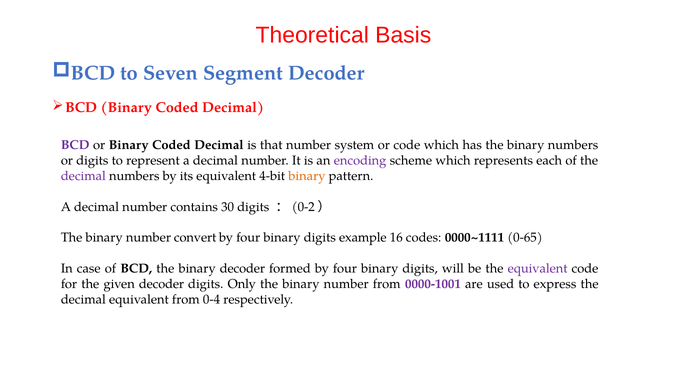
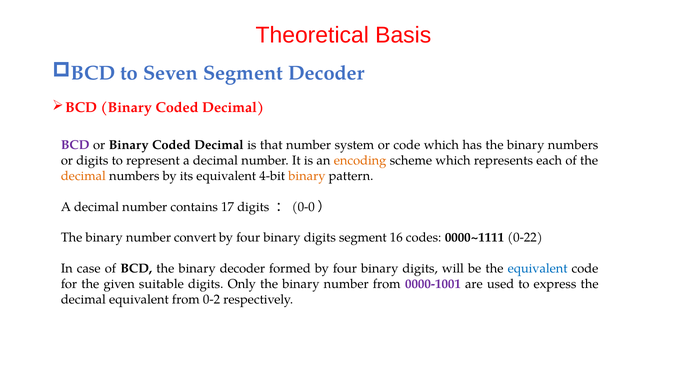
encoding colour: purple -> orange (360, 161)
decimal colour: purple -> orange (83, 176)
30: 30 -> 17 (228, 207)
0-2: 0-2 -> 0-0 (303, 207)
digits example: example -> segment (363, 238)
0-65: 0-65 -> 0-22 (525, 238)
equivalent colour: purple -> blue (538, 269)
given decoder: decoder -> suitable (161, 284)
0-4: 0-4 -> 0-2 (212, 300)
